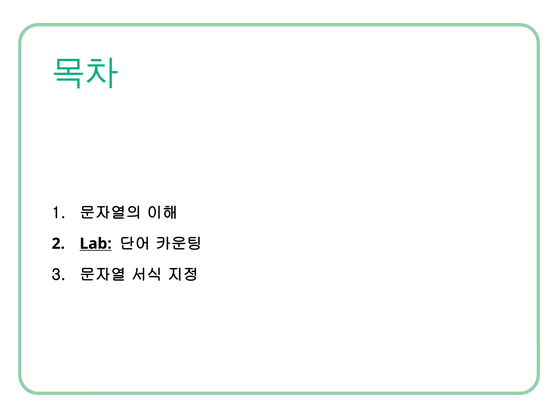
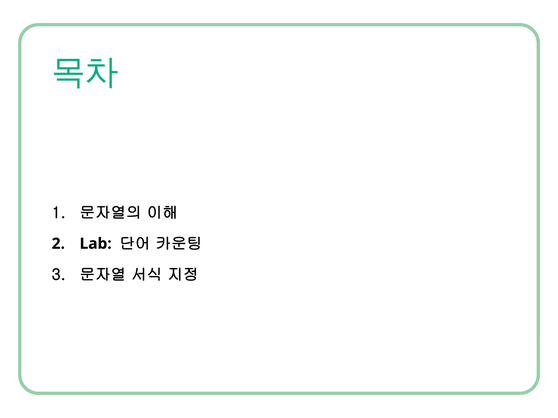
Lab underline: present -> none (96, 244)
